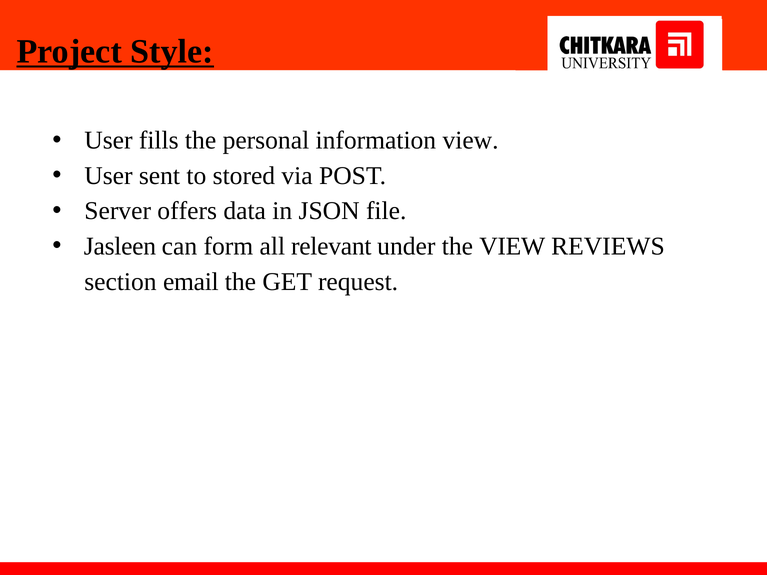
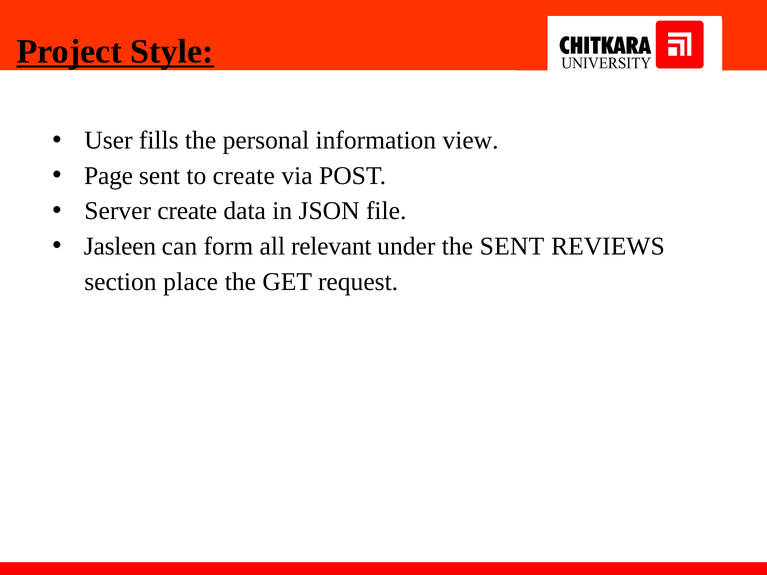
User: User -> Page (109, 176)
to stored: stored -> create (244, 176)
Server offers: offers -> create (187, 211)
the VIEW: VIEW -> SENT (512, 246)
email: email -> place (191, 282)
